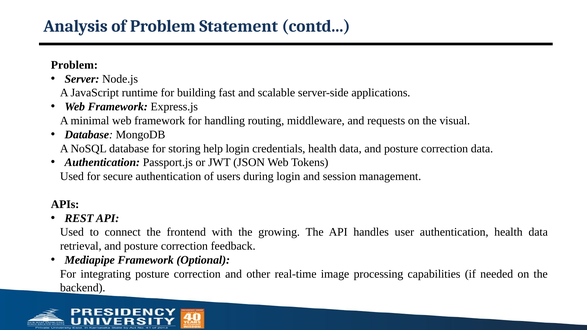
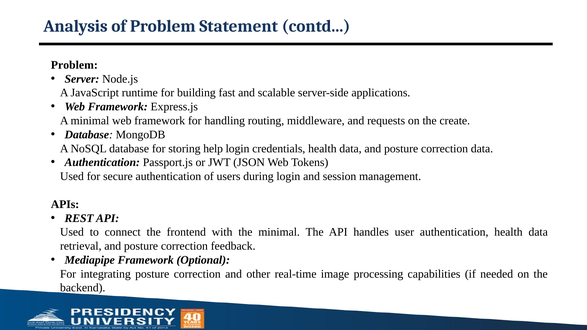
visual: visual -> create (455, 121)
the growing: growing -> minimal (279, 232)
